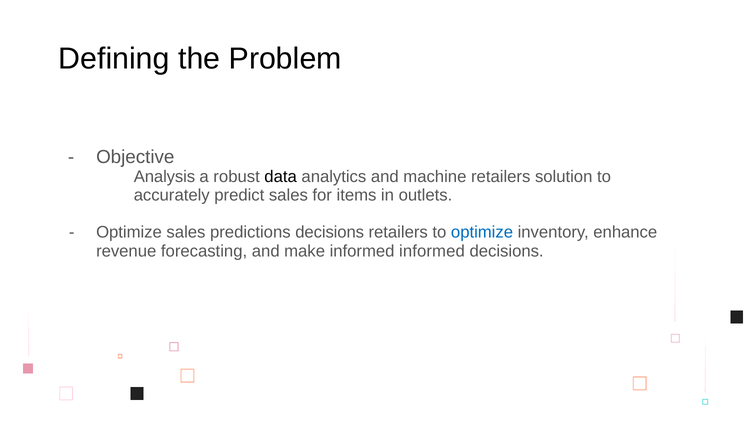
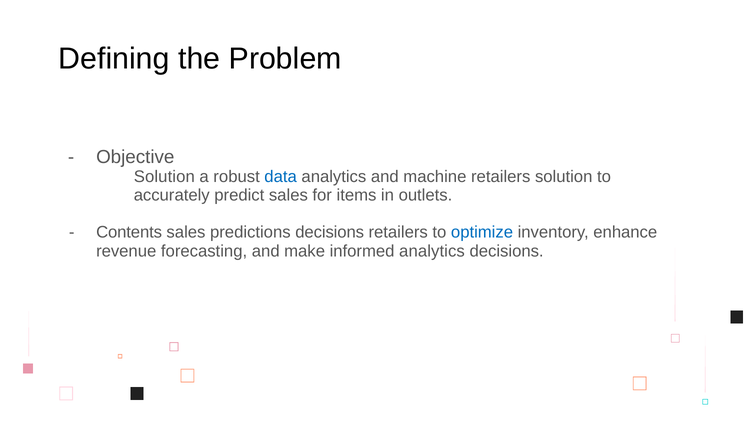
Analysis: Analysis -> Solution (164, 176)
data colour: black -> blue (281, 176)
Optimize: Optimize -> Contents (129, 232)
informed informed: informed -> analytics (432, 251)
